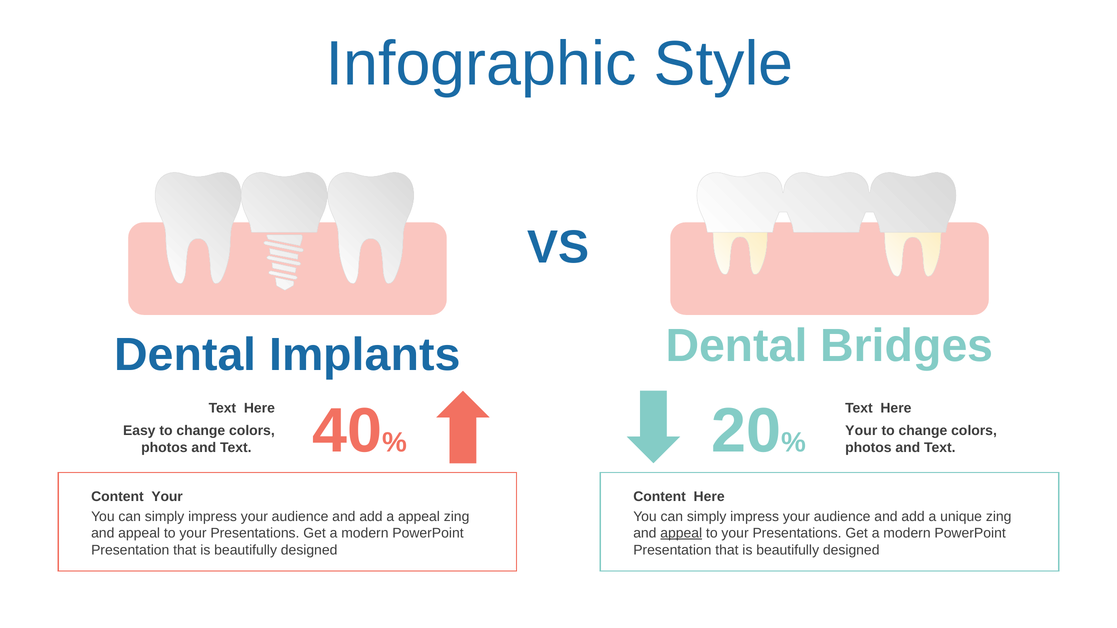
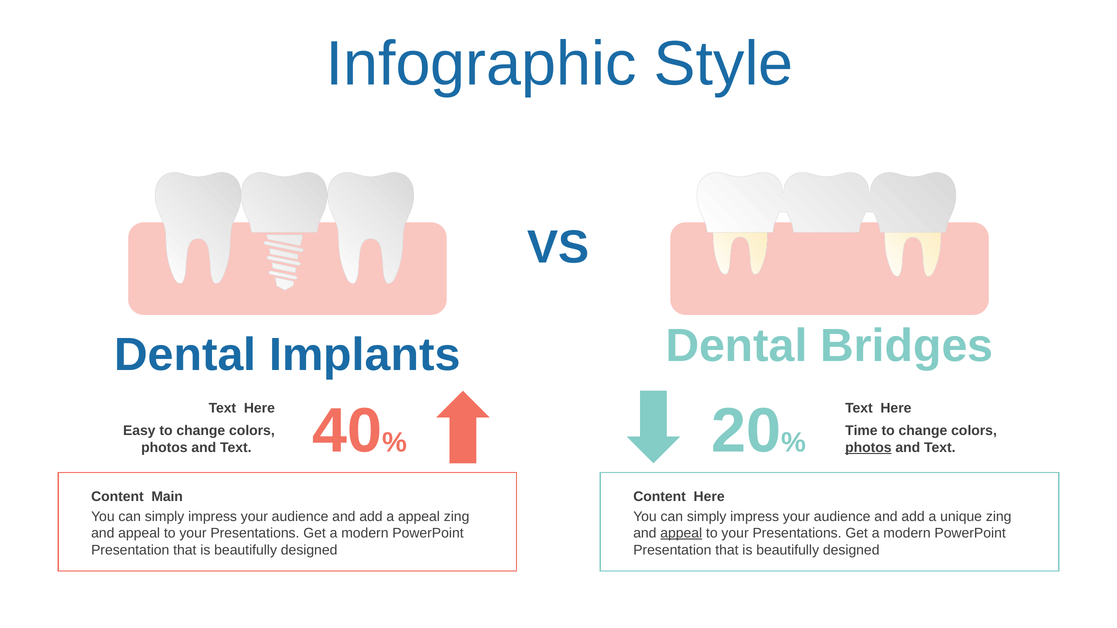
Your: Your -> Time (861, 431)
photos underline: none -> present (868, 448)
Content Your: Your -> Main (167, 497)
